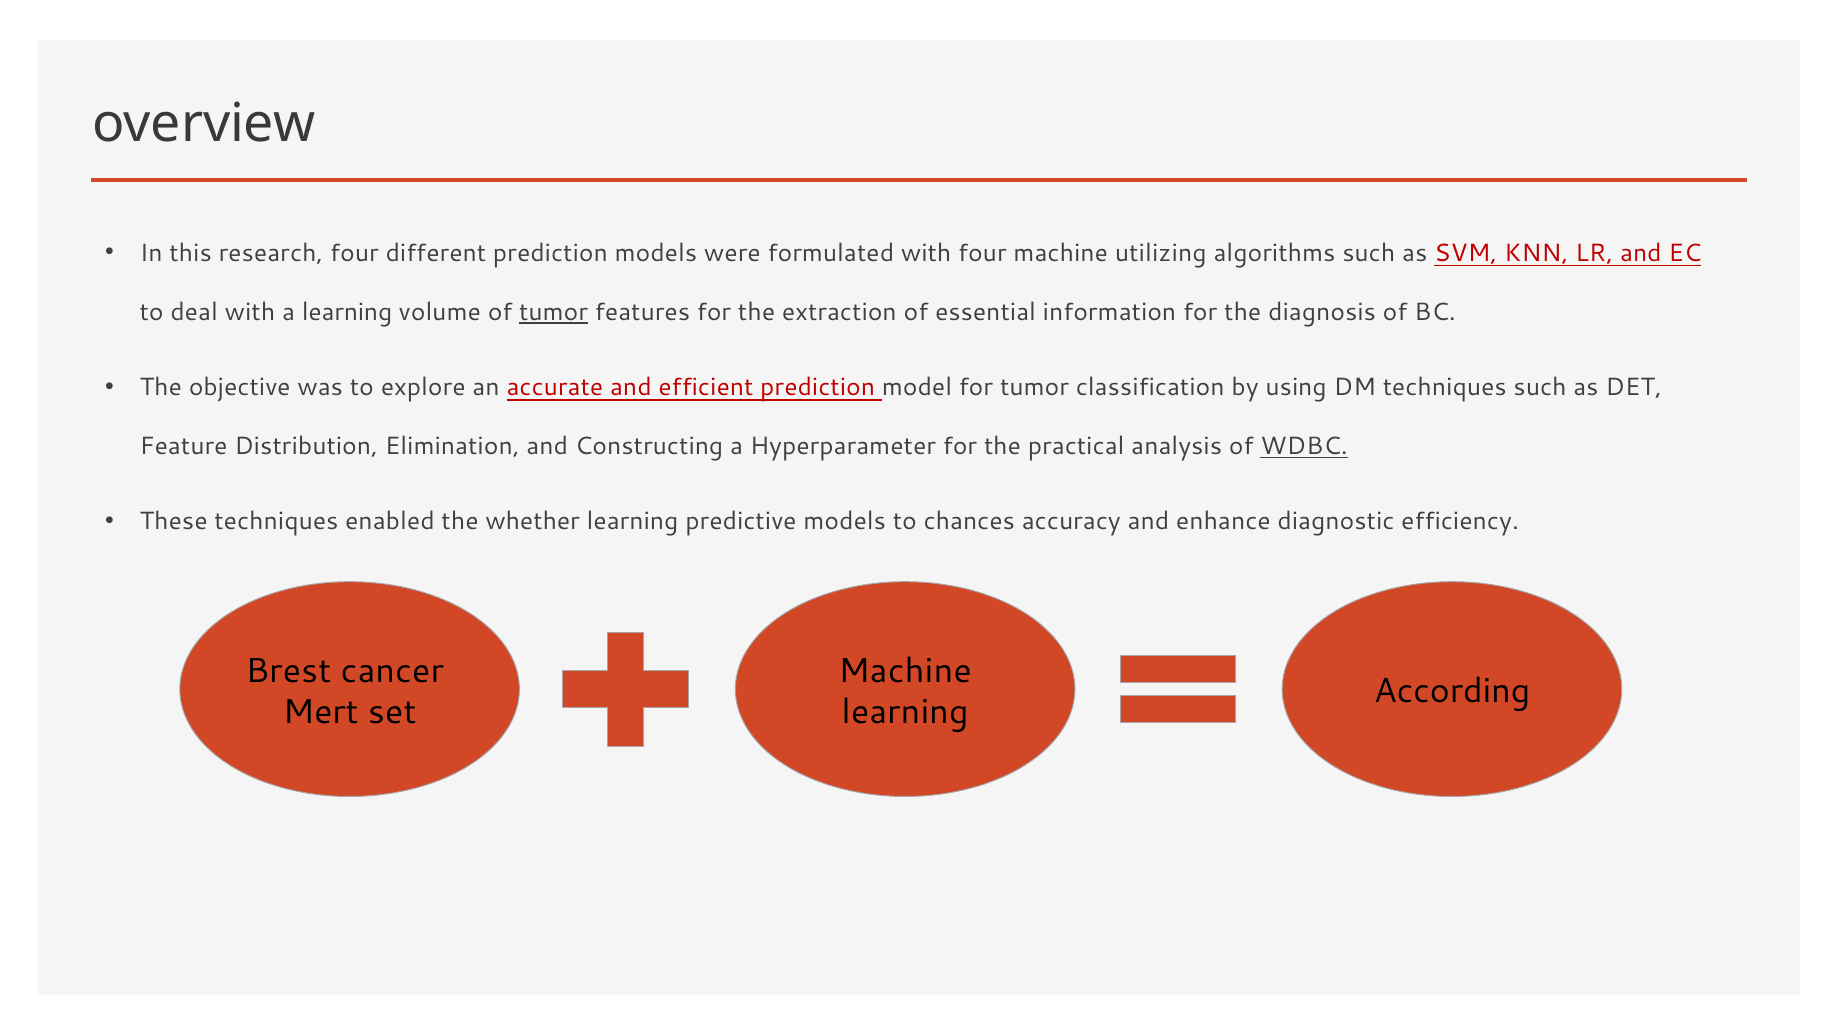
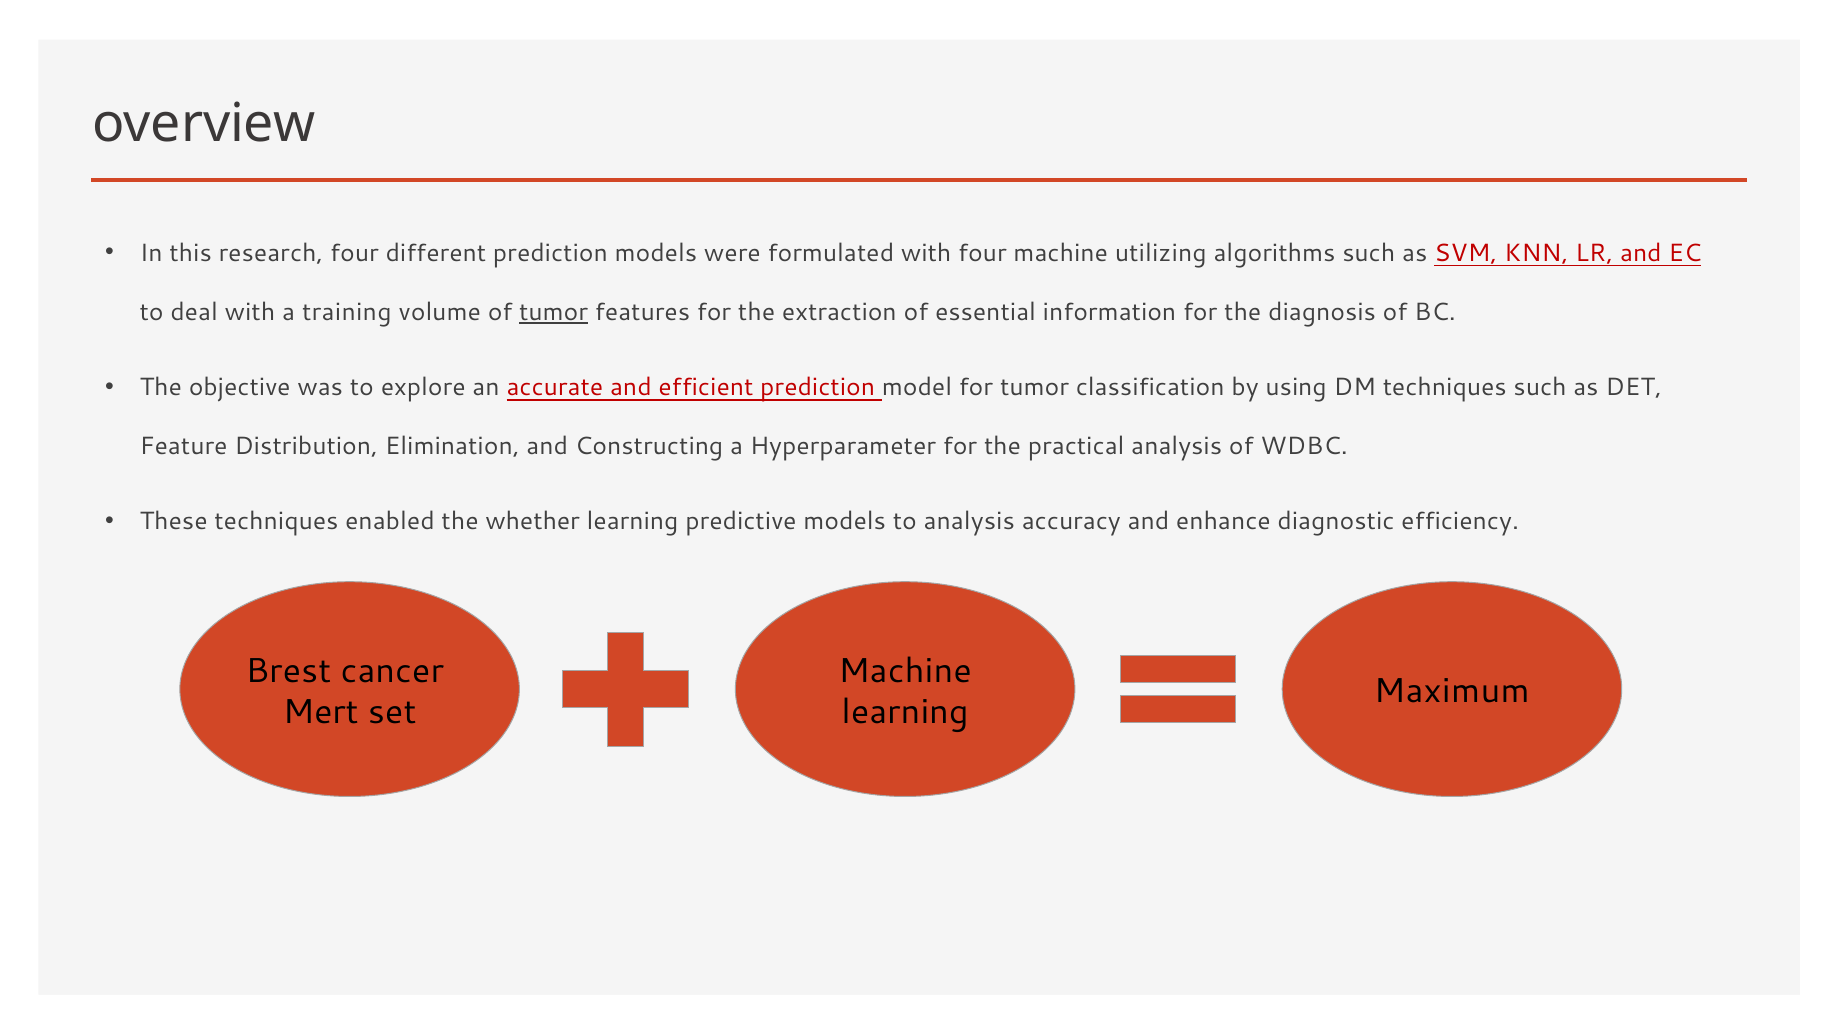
a learning: learning -> training (347, 312)
WDBC underline: present -> none (1304, 447)
to chances: chances -> analysis (969, 521)
According: According -> Maximum (1452, 691)
